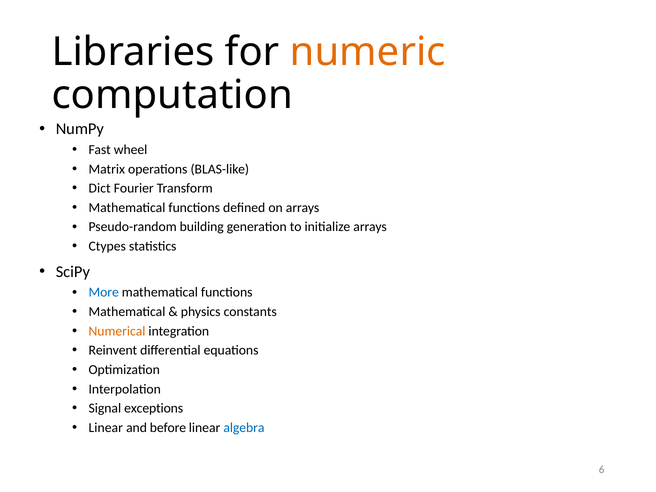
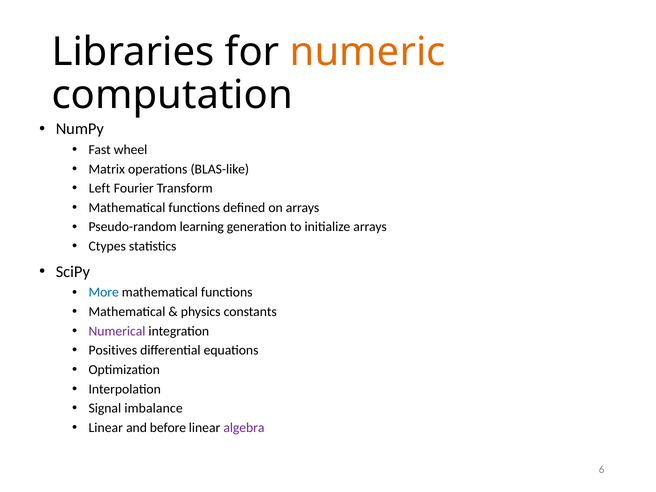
Dict: Dict -> Left (100, 188)
building: building -> learning (202, 227)
Numerical colour: orange -> purple (117, 331)
Reinvent: Reinvent -> Positives (113, 350)
exceptions: exceptions -> imbalance (154, 408)
algebra colour: blue -> purple (244, 428)
